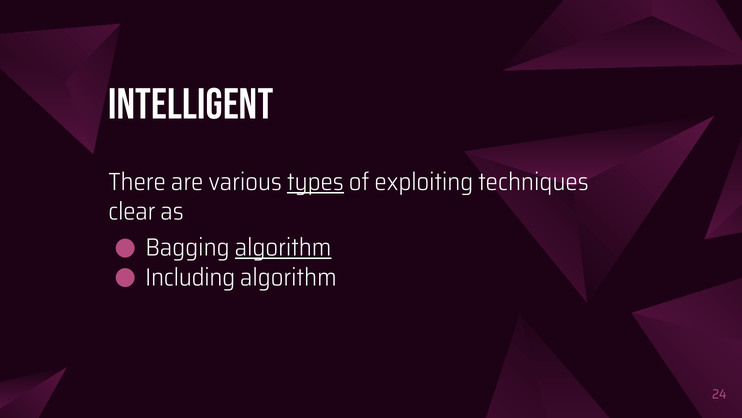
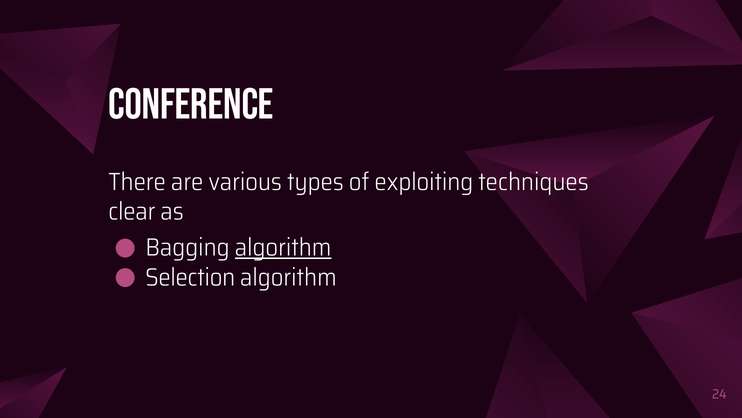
intelligent: intelligent -> conference (191, 104)
types underline: present -> none (315, 182)
Including: Including -> Selection (190, 277)
